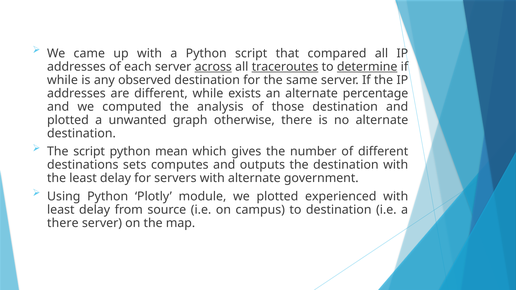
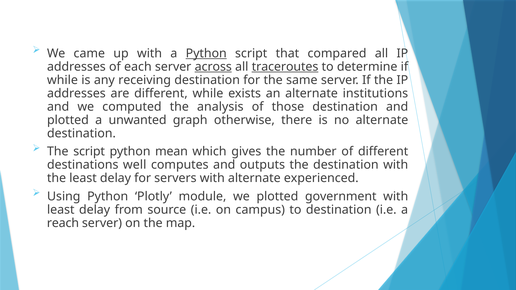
Python underline: none -> present (206, 53)
determine underline: present -> none (367, 67)
observed: observed -> receiving (145, 80)
percentage: percentage -> institutions (375, 93)
sets: sets -> well (135, 165)
government: government -> experienced (321, 178)
experienced: experienced -> government (341, 196)
there: there -> reach (63, 223)
